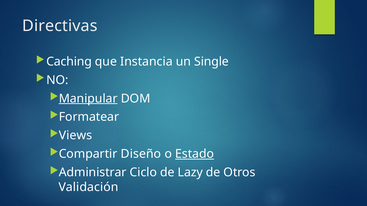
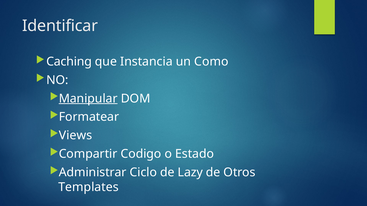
Directivas: Directivas -> Identificar (60, 26)
Single: Single -> Como (211, 62)
Diseño: Diseño -> Codigo (141, 154)
Estado underline: present -> none (195, 154)
Validación: Validación -> Templates (89, 187)
